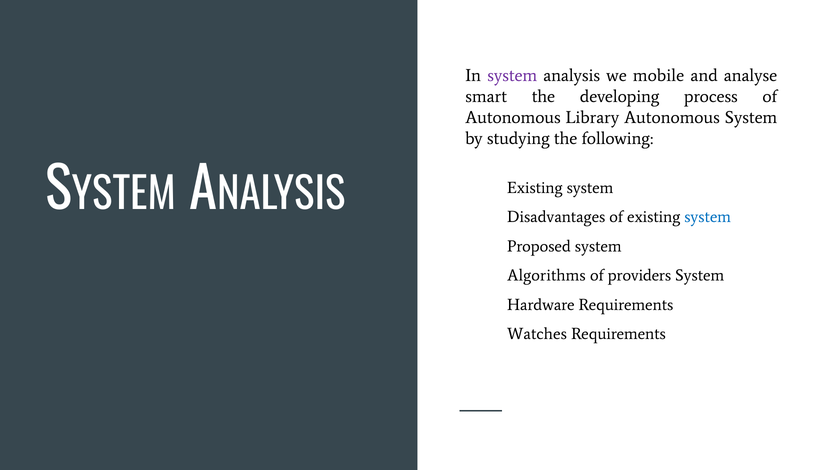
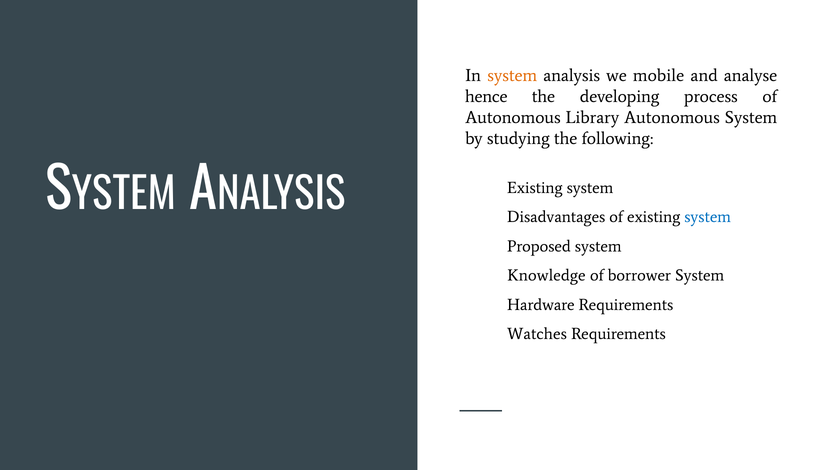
system colour: purple -> orange (512, 76)
smart: smart -> hence (486, 97)
Algorithms: Algorithms -> Knowledge (546, 275)
providers: providers -> borrower (639, 275)
